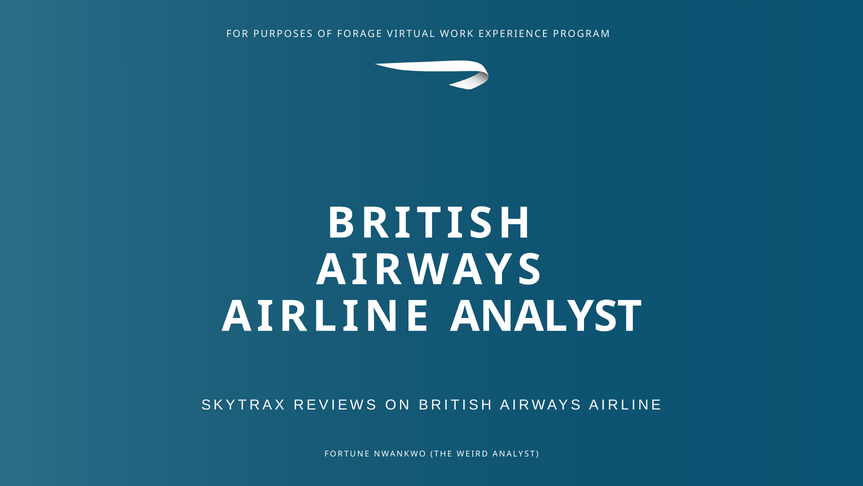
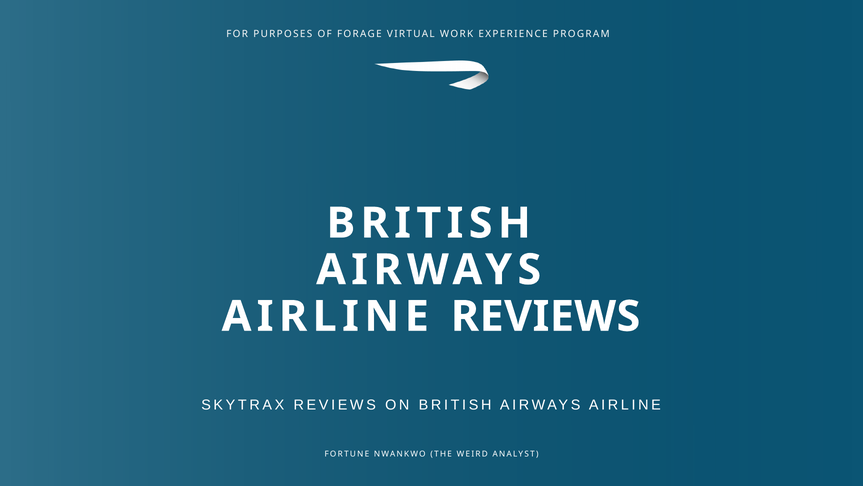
AIRLINE ANALYST: ANALYST -> REVIEWS (546, 316)
